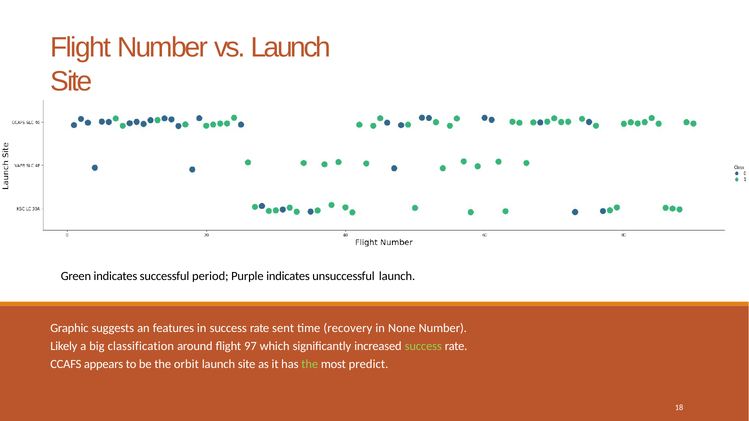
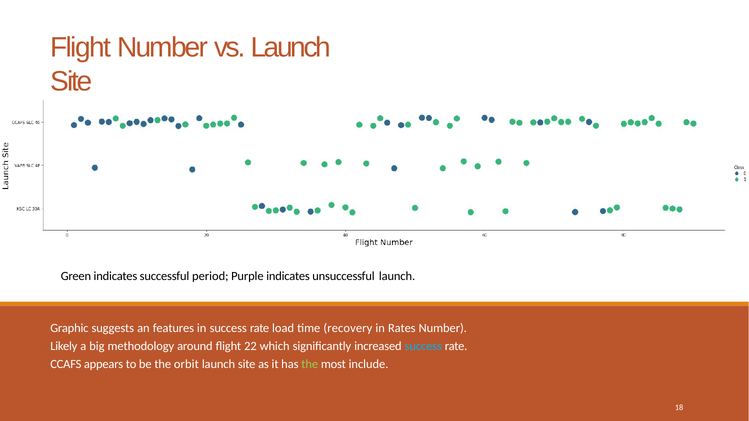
sent: sent -> load (283, 328)
None: None -> Rates (402, 328)
classification: classification -> methodology (141, 346)
97: 97 -> 22 (251, 346)
success colour: light green -> light blue (423, 346)
predict: predict -> include (369, 364)
